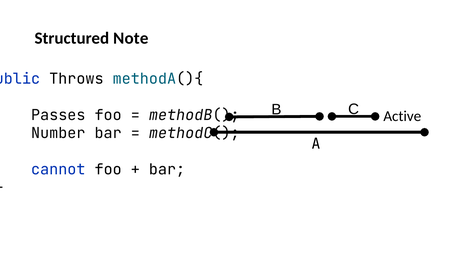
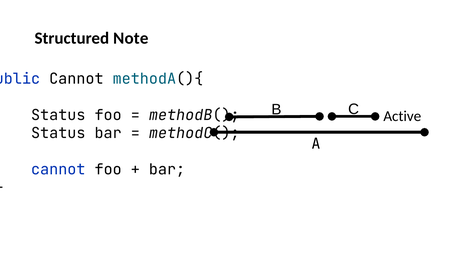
Throws: Throws -> Cannot (76, 79)
Passes: Passes -> Status (58, 115)
Number: Number -> Status (58, 133)
